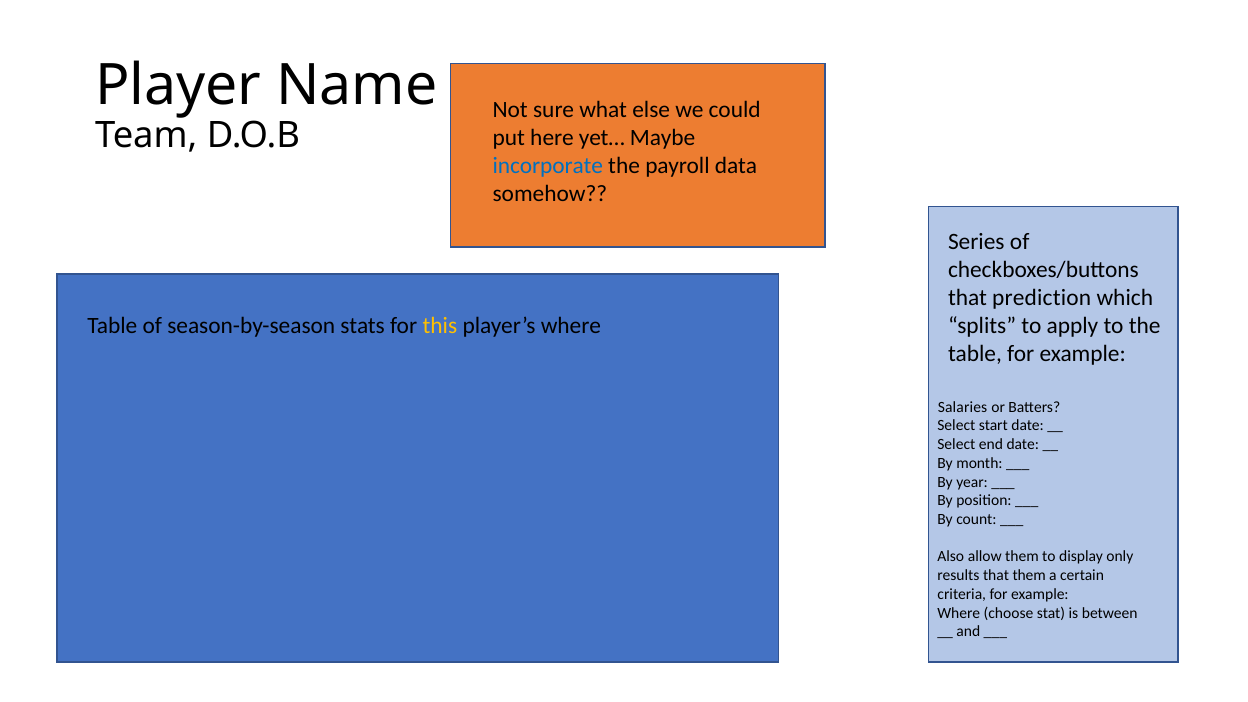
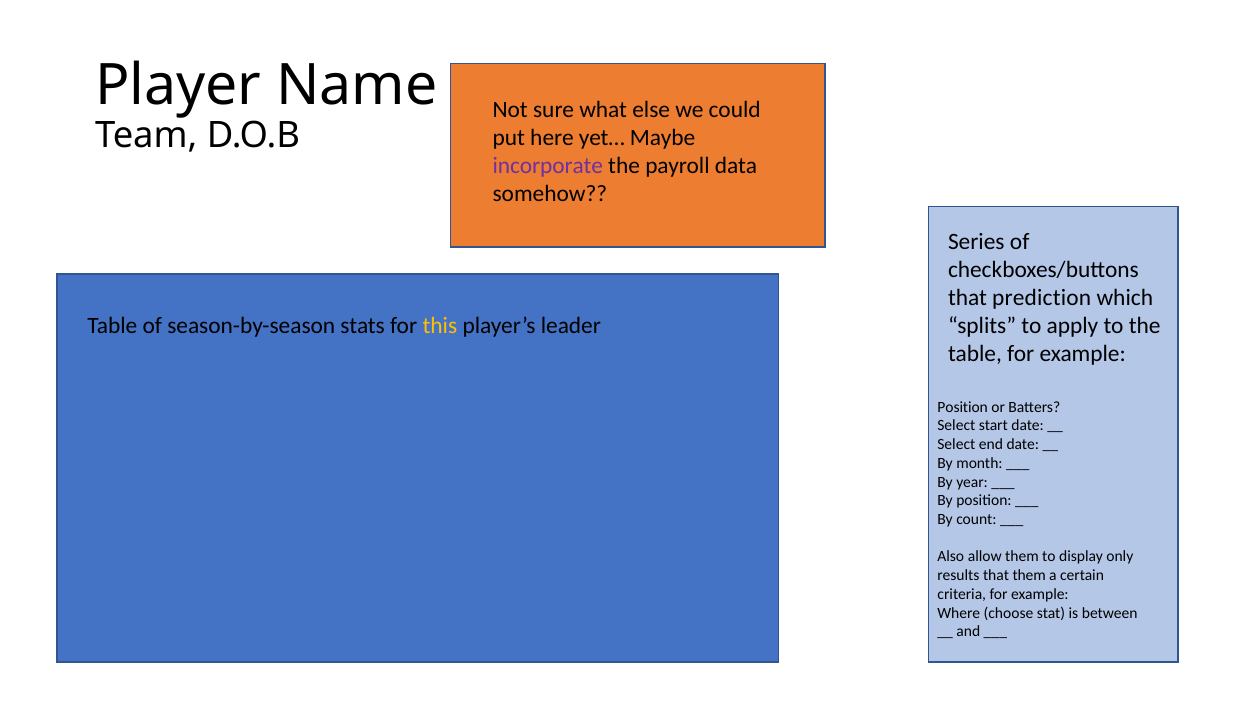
incorporate colour: blue -> purple (548, 166)
player’s where: where -> leader (571, 326)
Salaries: Salaries -> Position (963, 407)
